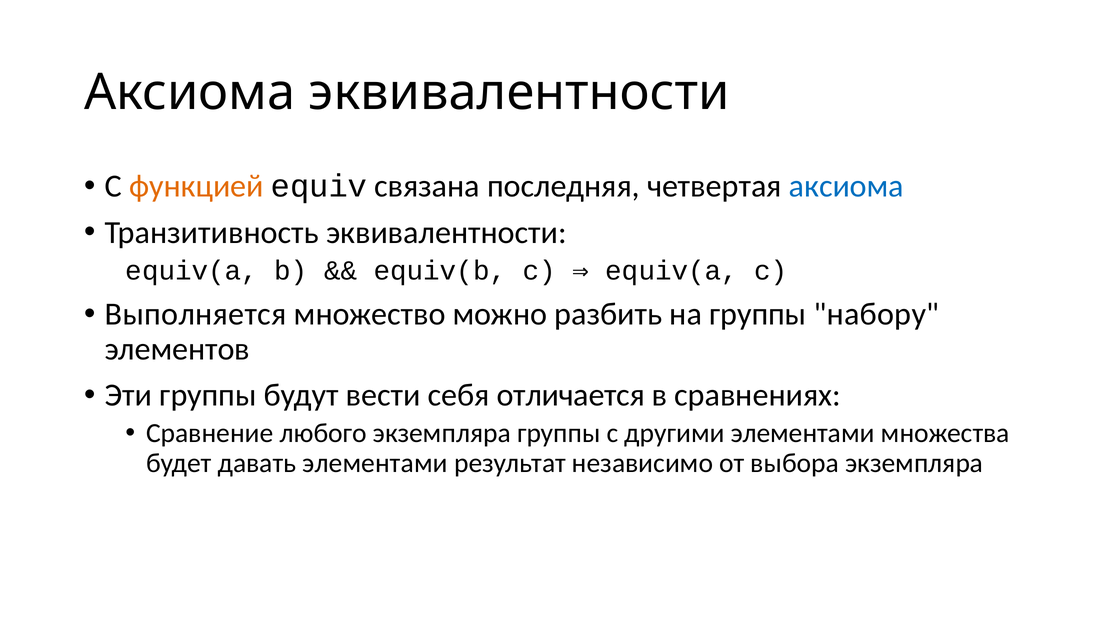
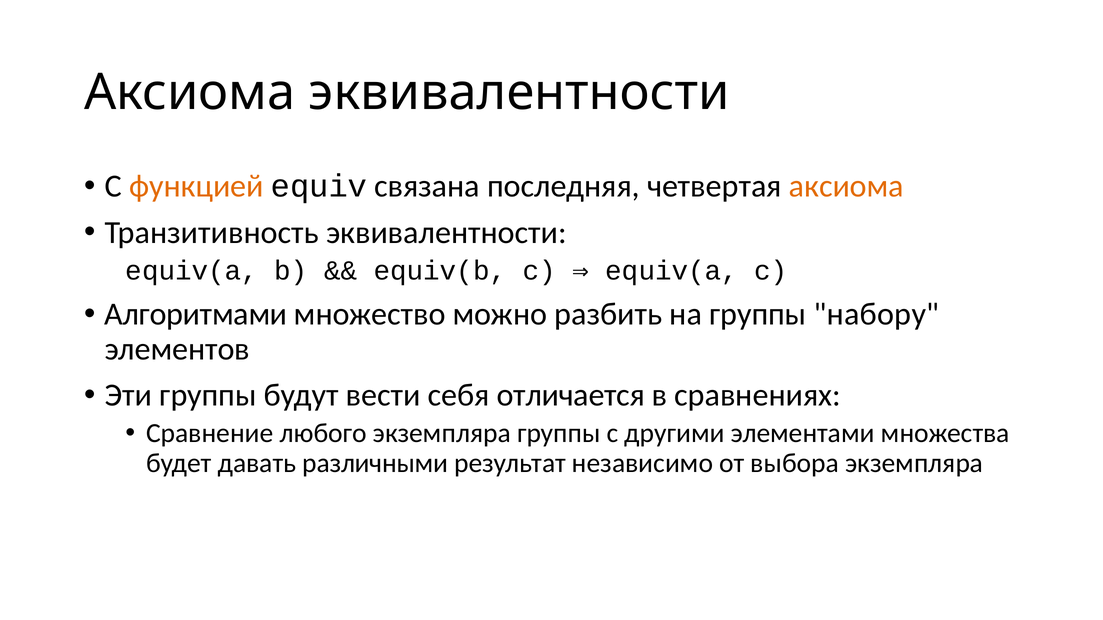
аксиома colour: blue -> orange (846, 186)
Выполняется: Выполняется -> Алгоритмами (196, 314)
давать элементами: элементами -> различными (375, 463)
